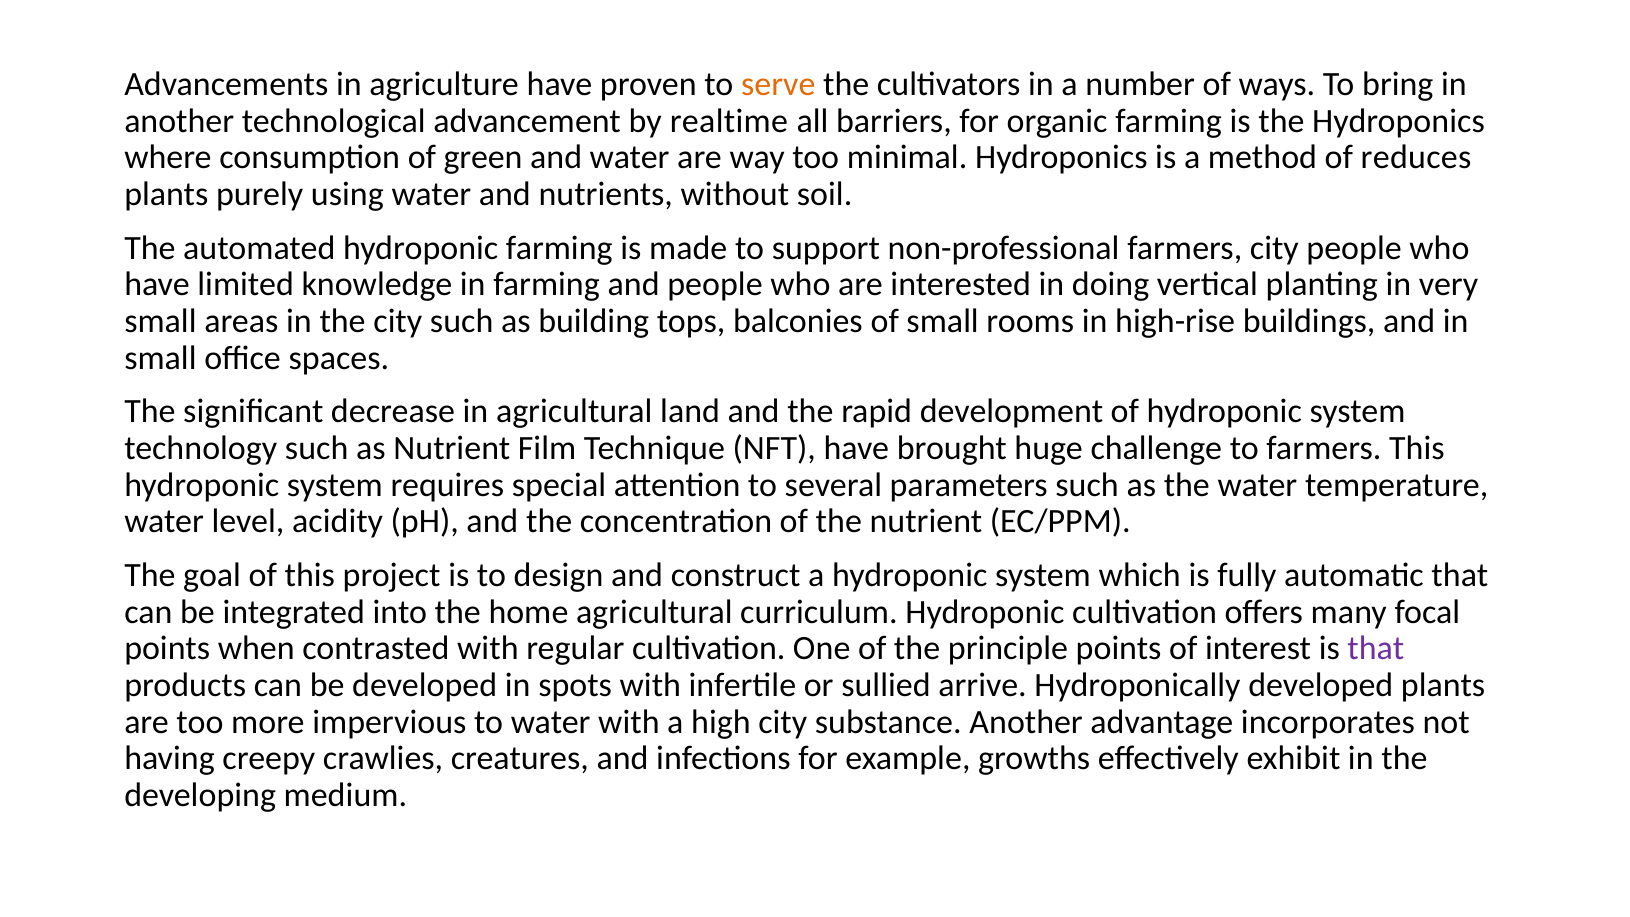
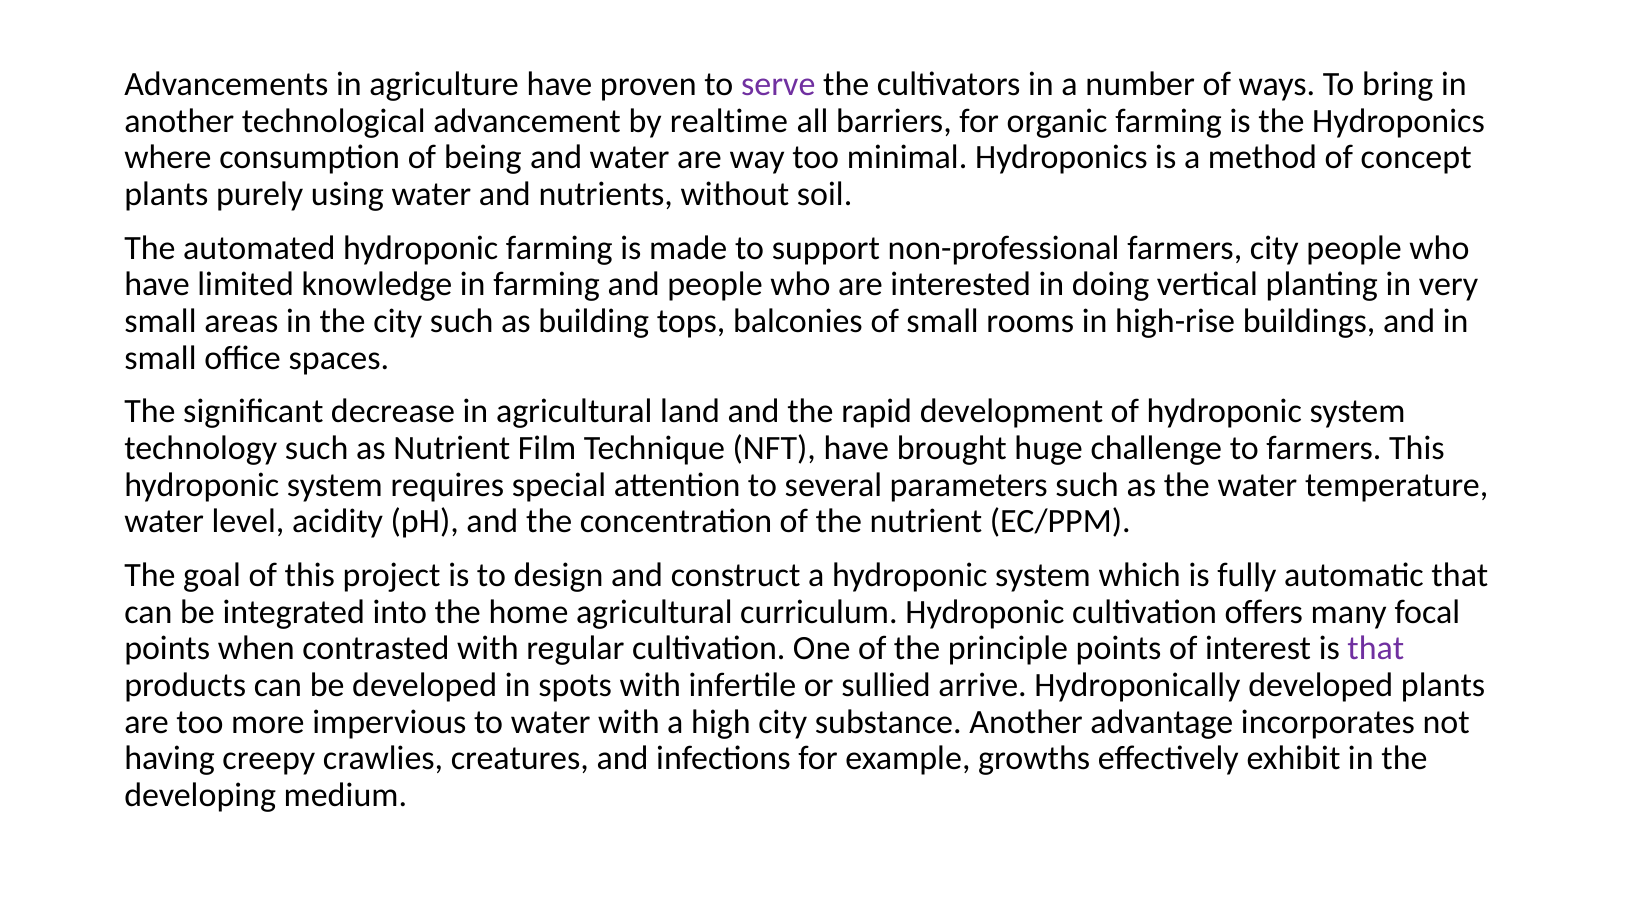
serve colour: orange -> purple (778, 84)
green: green -> being (483, 157)
reduces: reduces -> concept (1416, 157)
